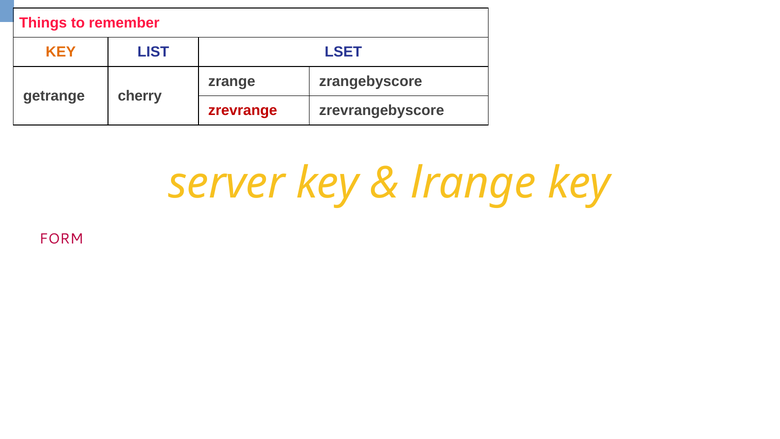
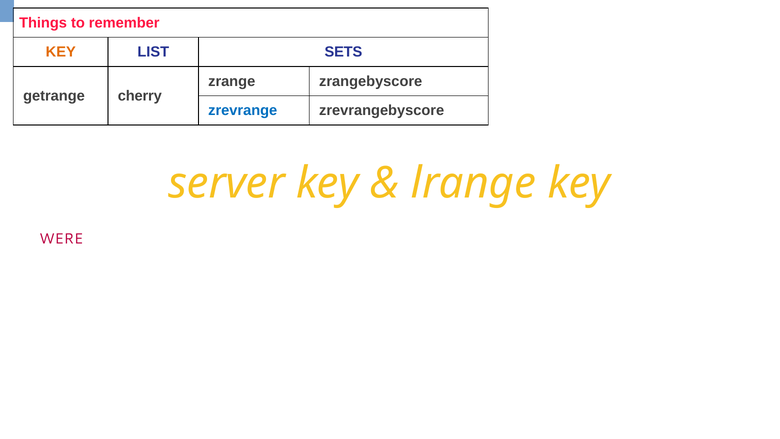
LSET: LSET -> SETS (343, 52)
zrevrange colour: red -> blue (243, 111)
FORM: FORM -> WERE (61, 239)
